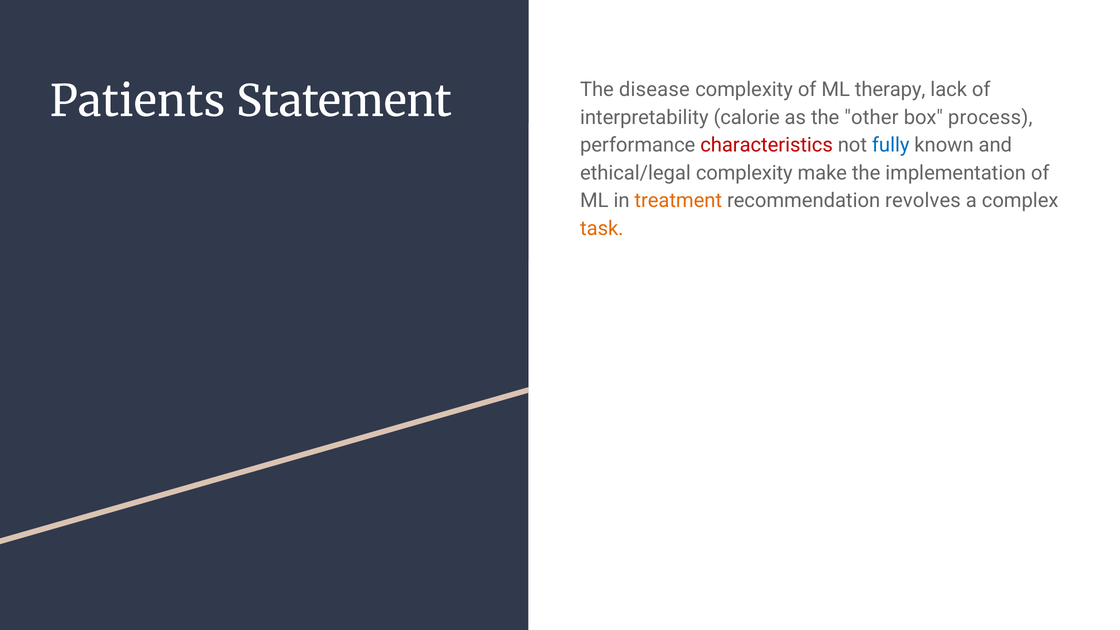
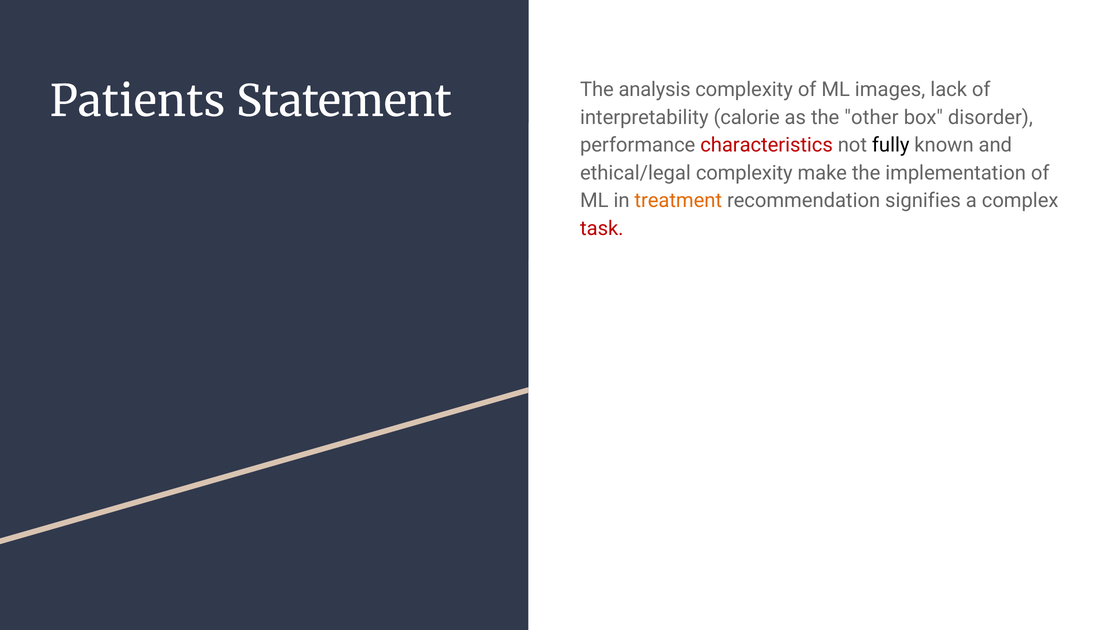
disease: disease -> analysis (655, 90)
therapy: therapy -> images (890, 90)
process: process -> disorder (990, 117)
fully colour: blue -> black (891, 145)
revolves: revolves -> signifies (923, 201)
task colour: orange -> red (602, 229)
